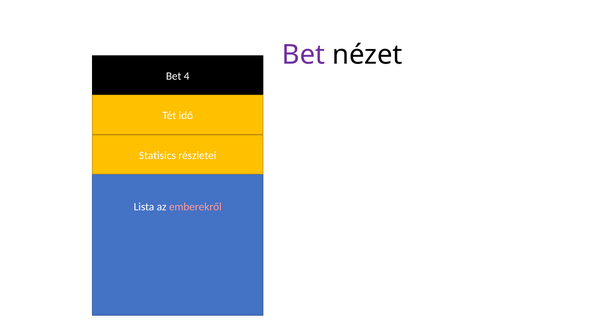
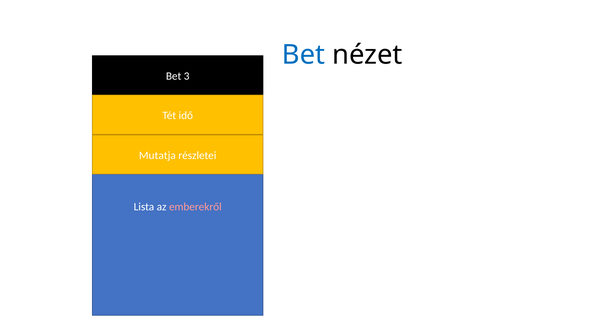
Bet colour: purple -> blue (303, 55)
4: 4 -> 3 (187, 76)
Statisics: Statisics -> Mutatja (157, 155)
